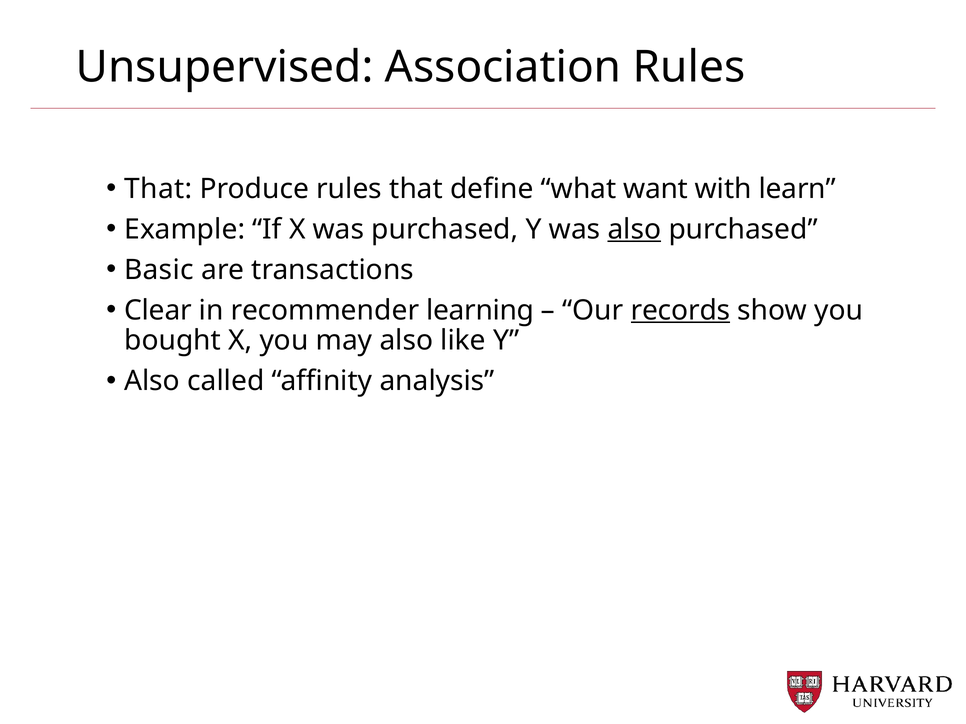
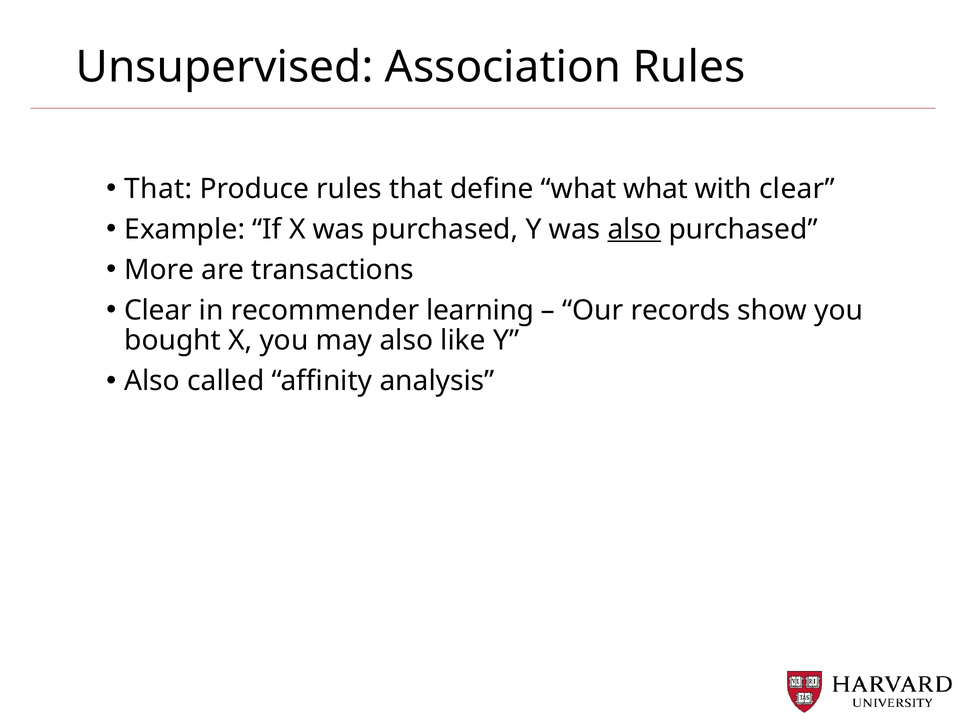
what want: want -> what (656, 189)
with learn: learn -> clear (797, 189)
Basic: Basic -> More (159, 270)
records underline: present -> none (681, 310)
